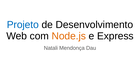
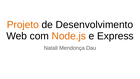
Projeto colour: blue -> orange (23, 25)
